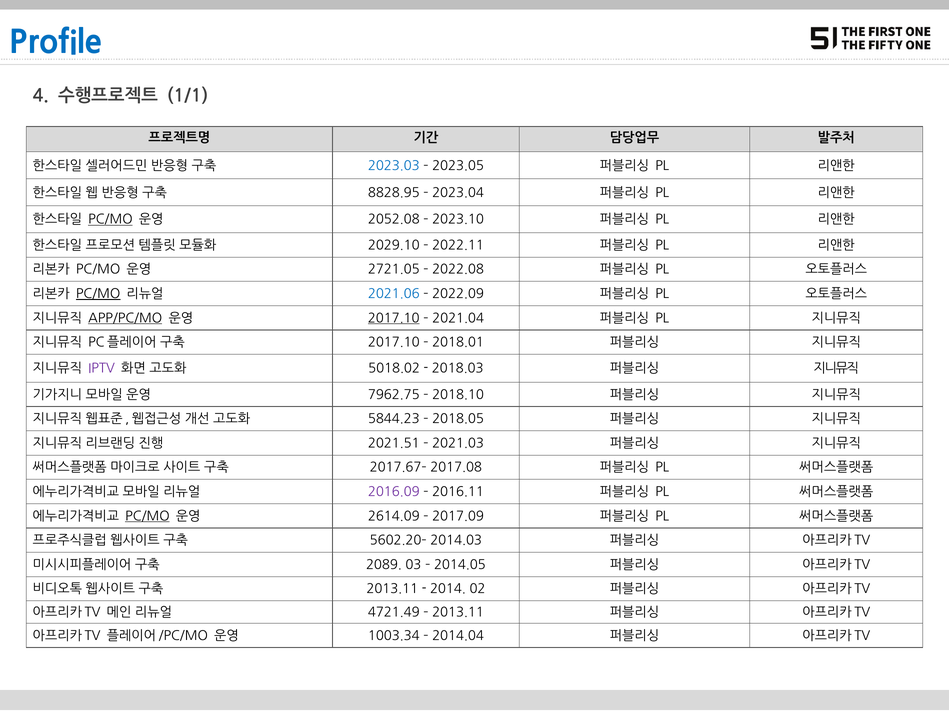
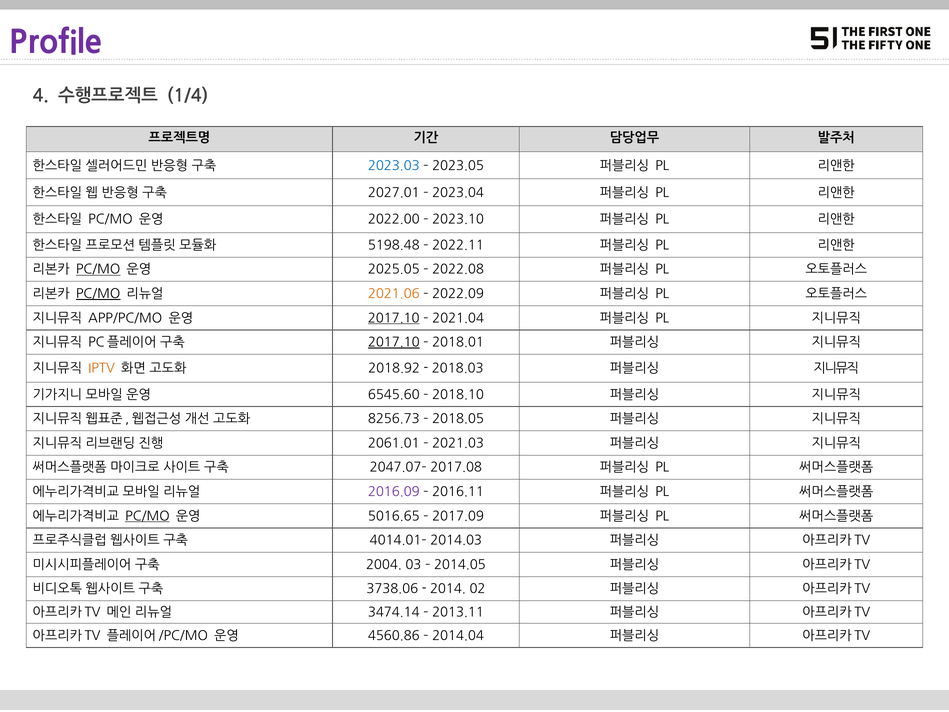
Profile colour: blue -> purple (56, 43)
1/1: 1/1 -> 1/4 (188, 96)
8828.95: 8828.95 -> 2027.01 (394, 193)
PC/MO underline: present -> none (110, 220)
2052.08: 2052.08 -> 2022.00 (394, 220)
2029.10: 2029.10 -> 5198.48 (394, 245)
PC/MO underline: none -> present (98, 269)
2721.05: 2721.05 -> 2025.05 (394, 269)
2021.06 colour: blue -> orange (394, 294)
APP/PC/MO underline: present -> none (125, 318)
2017.10 underline: none -> present (394, 342)
IPTV colour: purple -> orange (102, 368)
5018.02: 5018.02 -> 2018.92 (394, 368)
7962.75: 7962.75 -> 6545.60 (394, 395)
5844.23: 5844.23 -> 8256.73 (394, 419)
2021.51: 2021.51 -> 2061.01 (394, 443)
2017.67–: 2017.67– -> 2047.07– (398, 467)
2614.09: 2614.09 -> 5016.65 (394, 516)
5602.20–: 5602.20– -> 4014.01– (398, 540)
2089: 2089 -> 2004 (384, 565)
2013.11: 2013.11 -> 3738.06 (392, 589)
4721.49: 4721.49 -> 3474.14 (394, 612)
1003.34: 1003.34 -> 4560.86 (394, 635)
